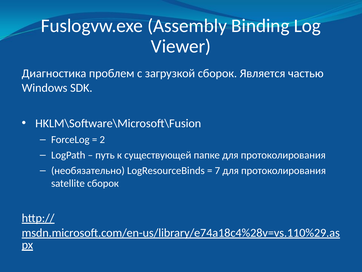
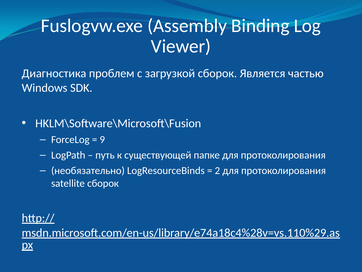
2: 2 -> 9 (102, 139)
7: 7 -> 2 (217, 170)
